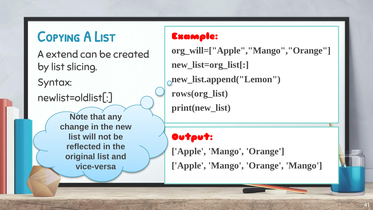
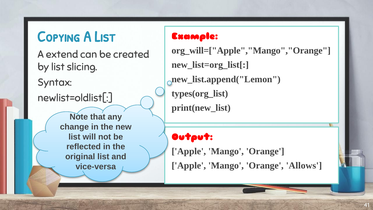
rows(org_list: rows(org_list -> types(org_list (200, 93)
Orange Mango: Mango -> Allows (304, 165)
